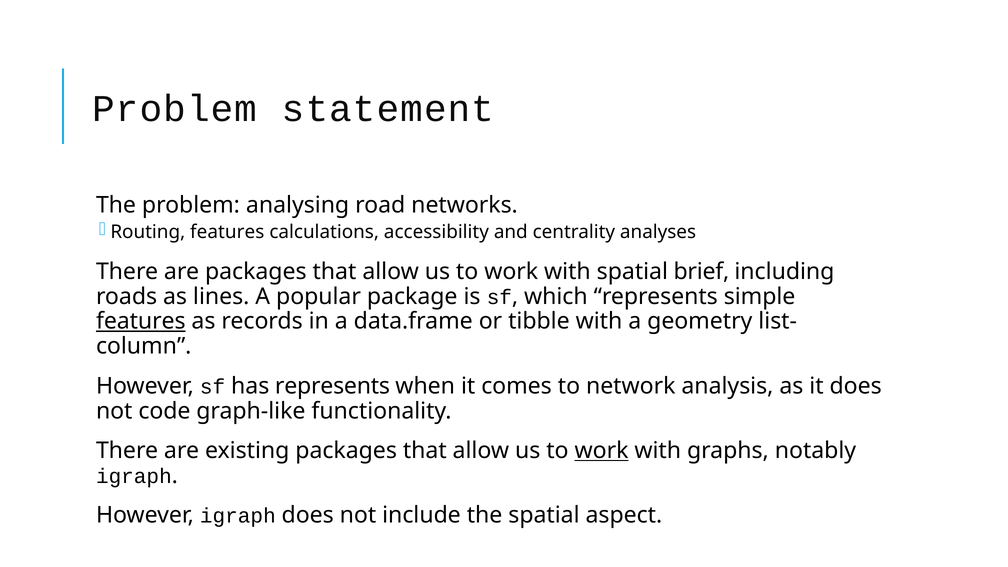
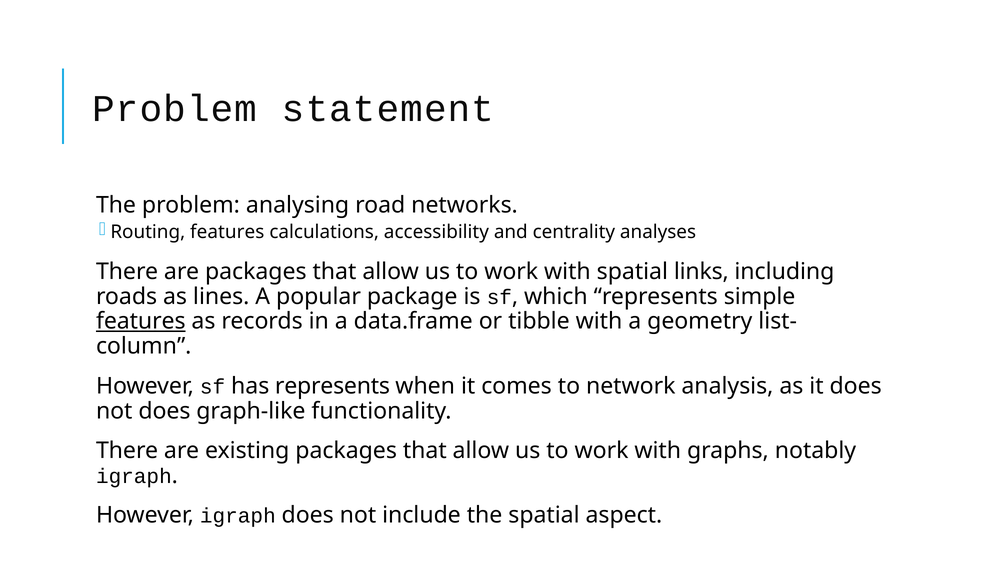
brief: brief -> links (701, 271)
not code: code -> does (164, 411)
work underline: present -> none (602, 451)
